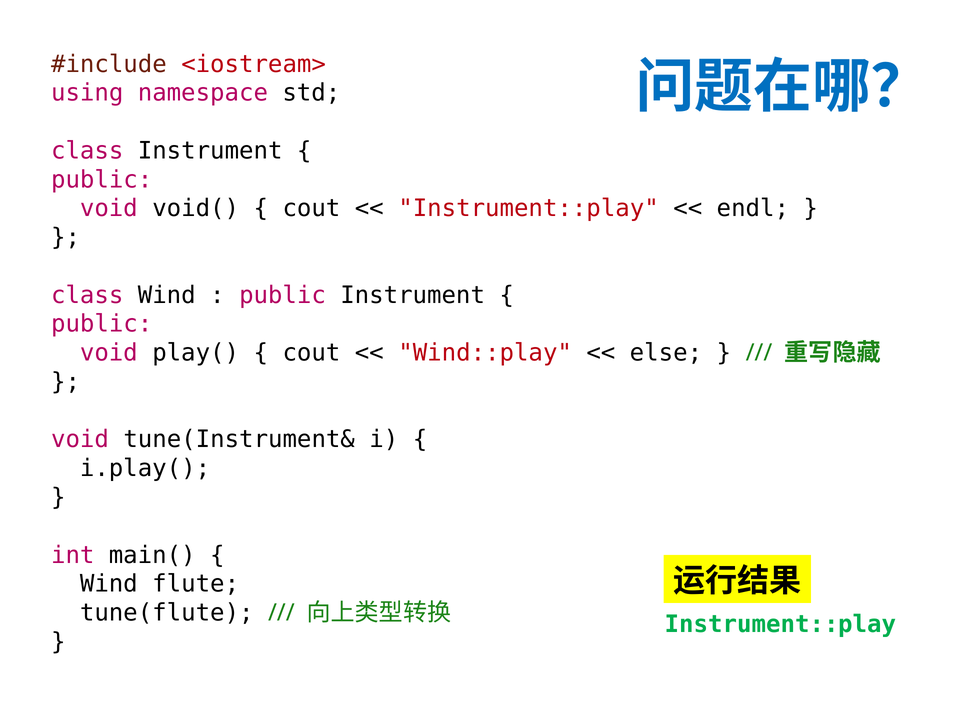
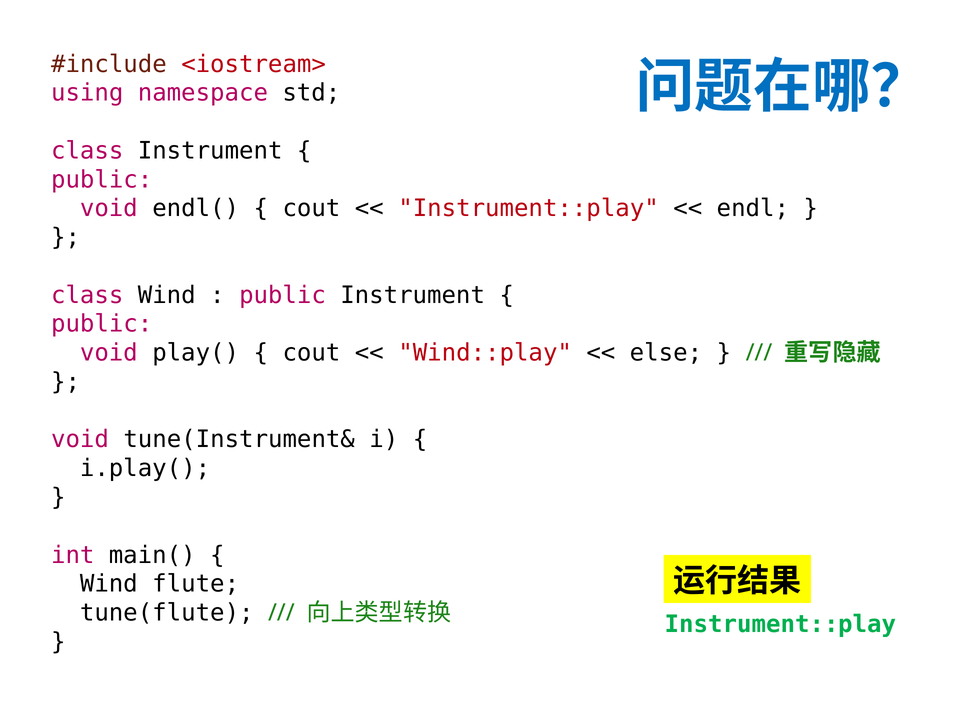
void(: void( -> endl( (196, 208)
